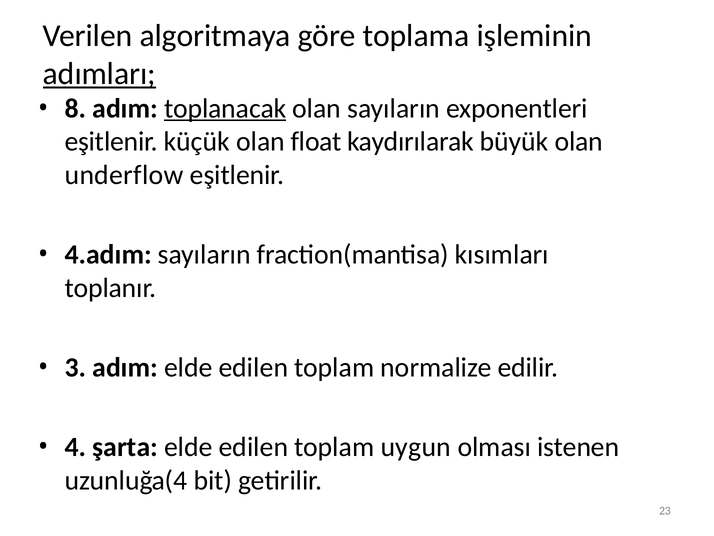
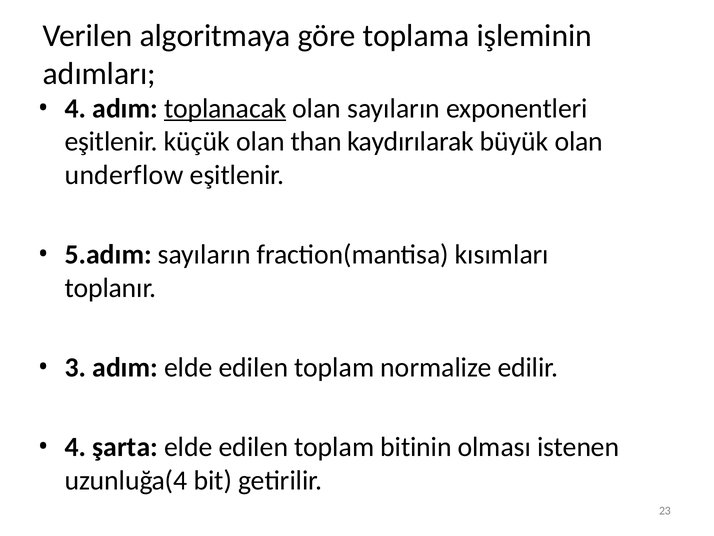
adımları underline: present -> none (99, 74)
8: 8 -> 4 (75, 108)
float: float -> than (316, 142)
4.adım: 4.adım -> 5.adım (108, 254)
uygun: uygun -> bitinin (416, 447)
